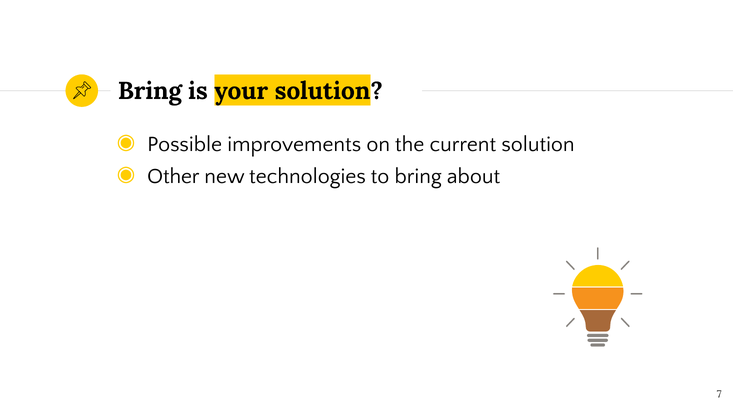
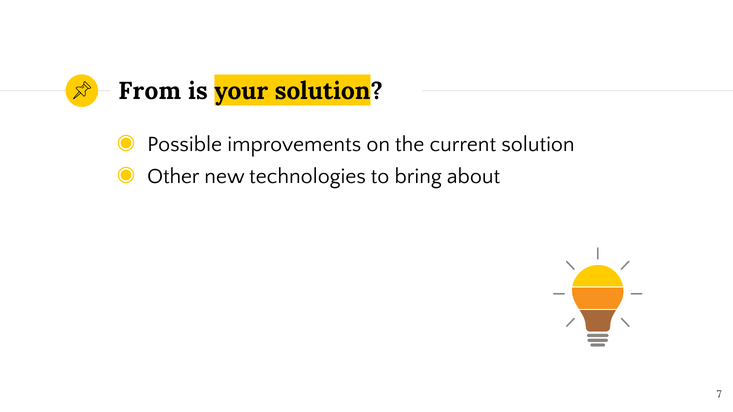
Bring: Bring -> From (150, 91)
